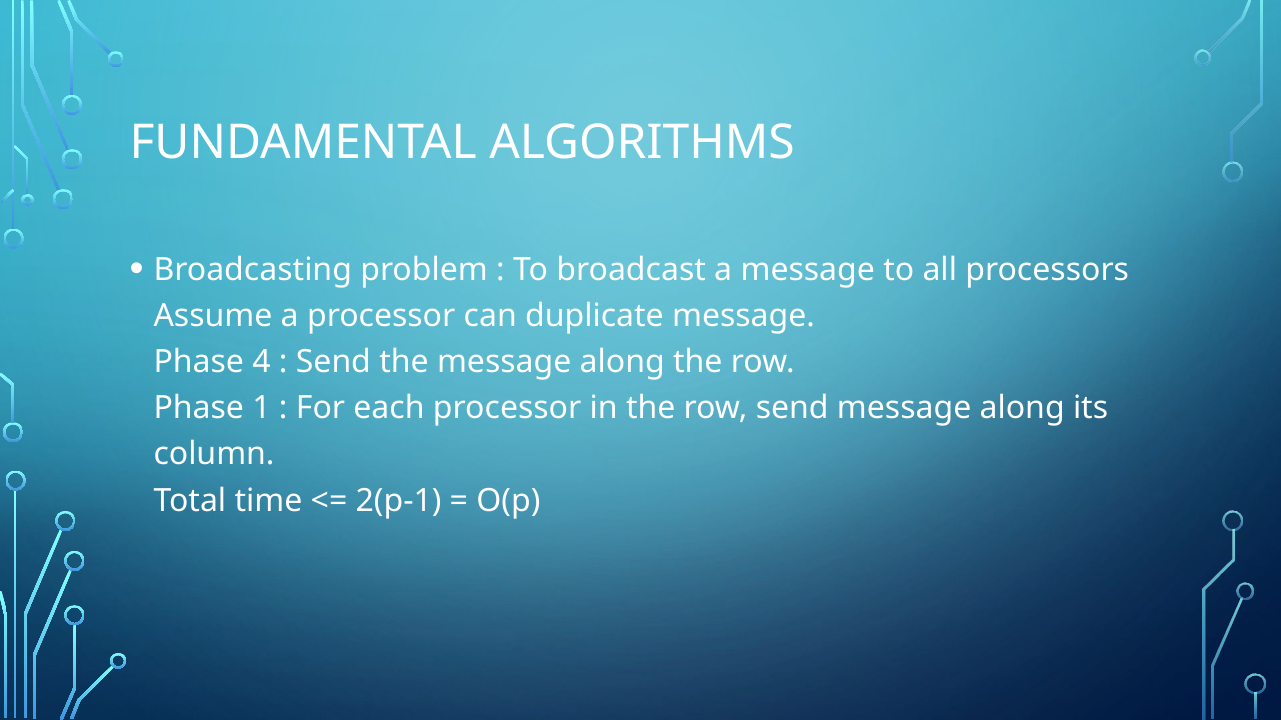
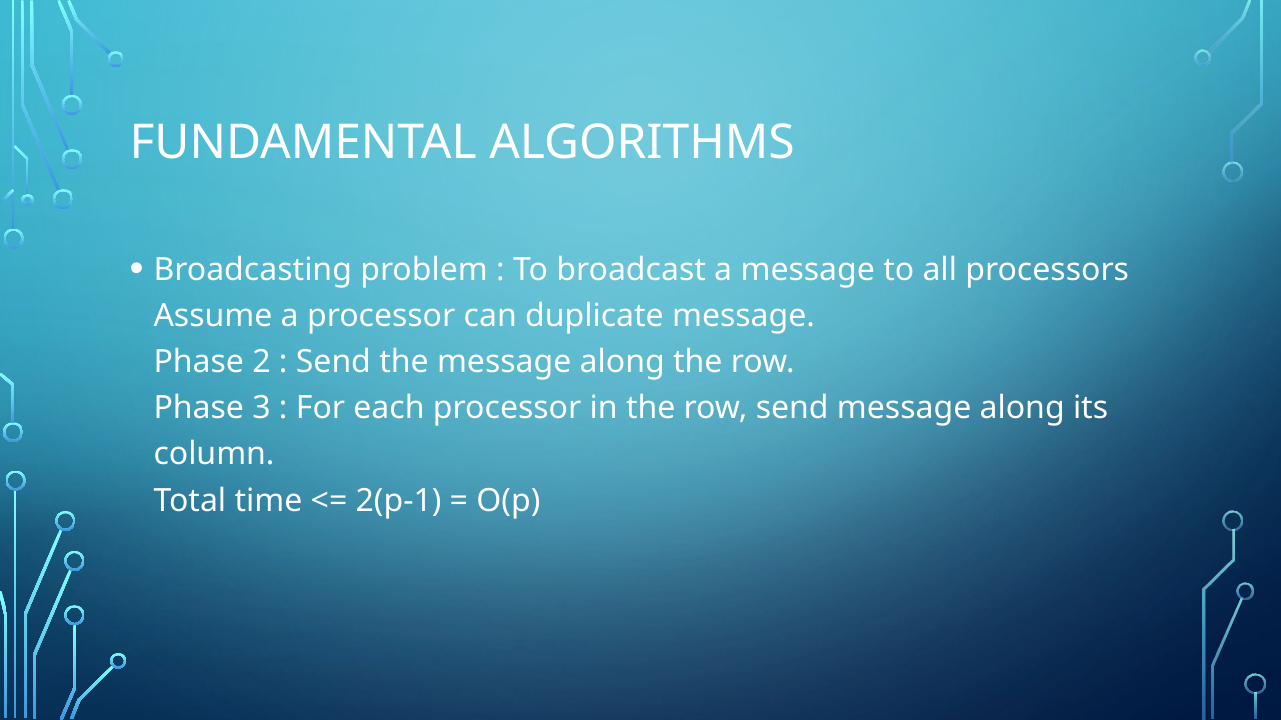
4: 4 -> 2 (262, 363)
1: 1 -> 3 (262, 409)
